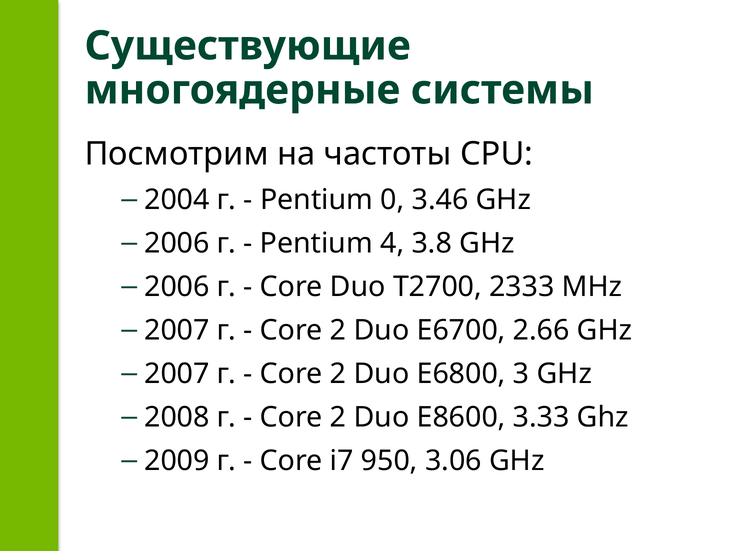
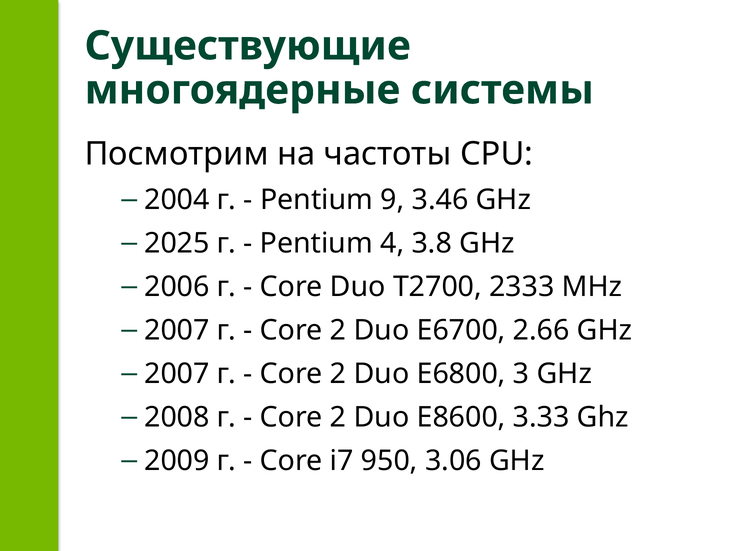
0: 0 -> 9 (392, 200)
2006: 2006 -> 2025 (177, 243)
